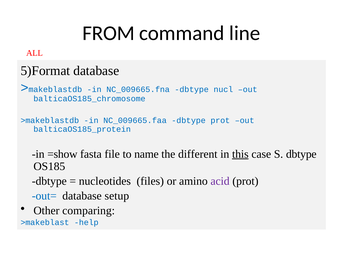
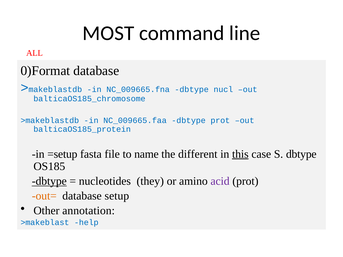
FROM: FROM -> MOST (108, 33)
5)Format: 5)Format -> 0)Format (45, 71)
=show: =show -> =setup (62, 154)
dbtype underline: none -> present (49, 181)
files: files -> they (150, 181)
out= colour: blue -> orange (44, 196)
comparing: comparing -> annotation (89, 211)
